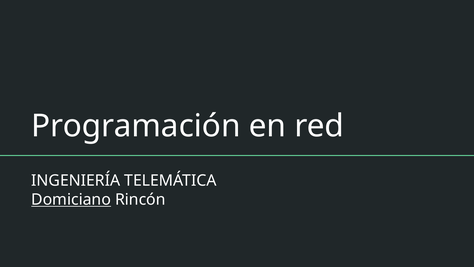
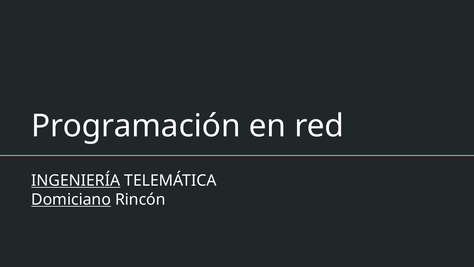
INGENIERÍA underline: none -> present (76, 180)
